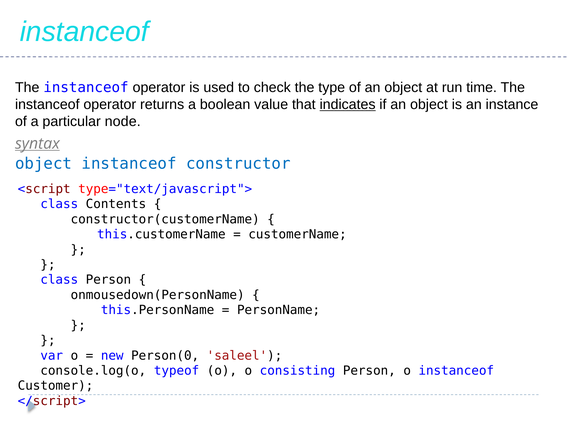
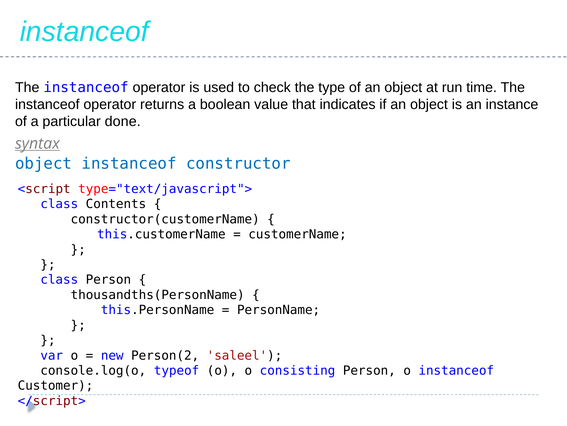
indicates underline: present -> none (348, 104)
node: node -> done (123, 121)
onmousedown(PersonName: onmousedown(PersonName -> thousandths(PersonName (158, 294)
Person(0: Person(0 -> Person(2 (165, 355)
